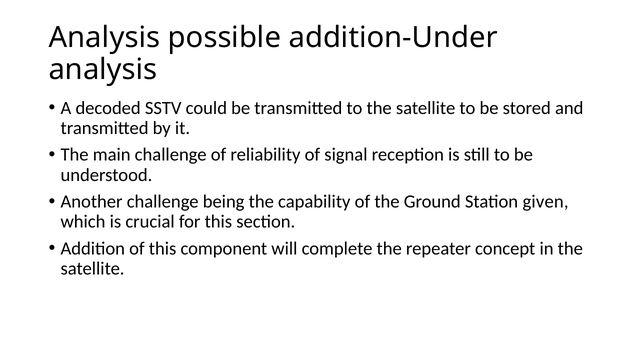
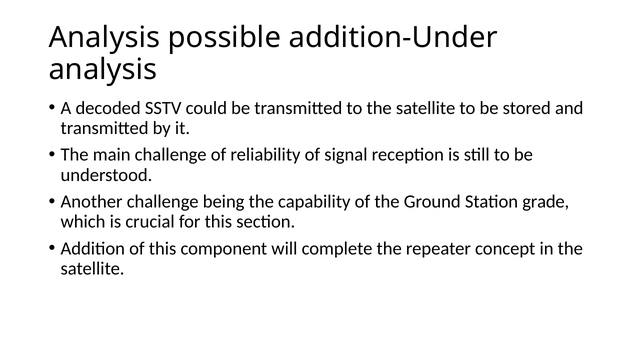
given: given -> grade (546, 202)
